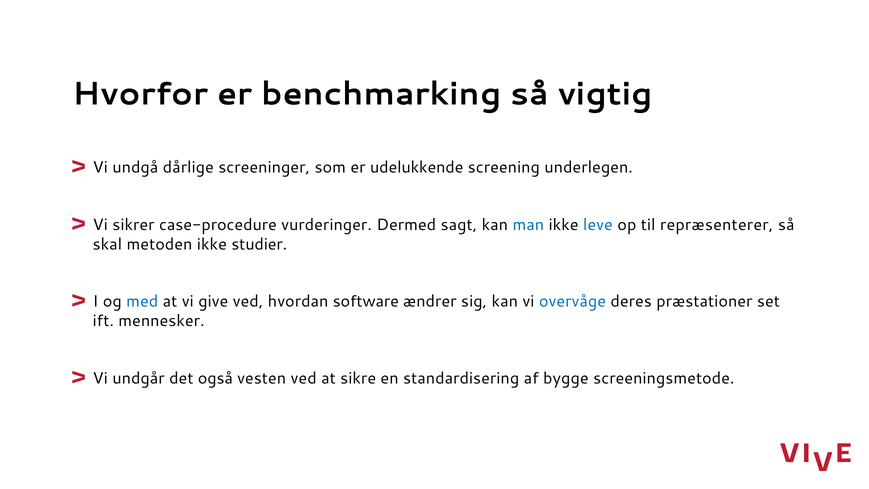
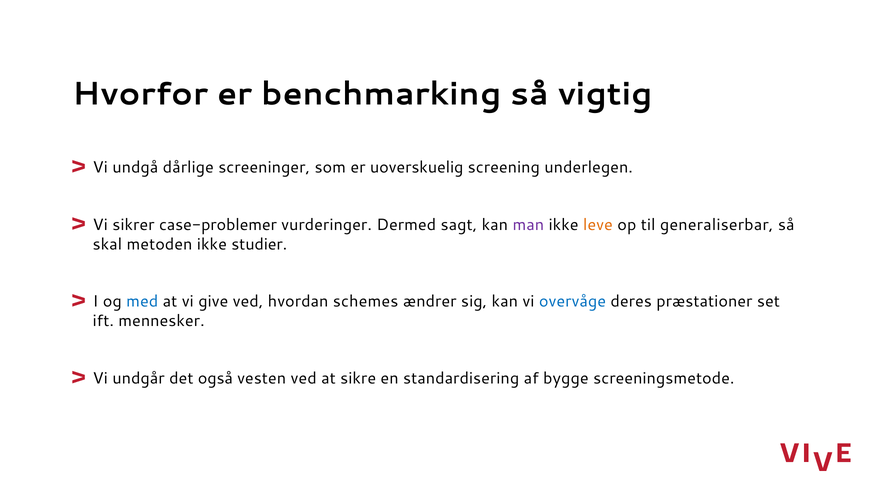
udelukkende: udelukkende -> uoverskuelig (417, 167)
case-procedure: case-procedure -> case-problemer (218, 225)
man colour: blue -> purple (528, 225)
leve colour: blue -> orange (598, 225)
repræsenterer: repræsenterer -> generaliserbar (717, 225)
software: software -> schemes (366, 301)
